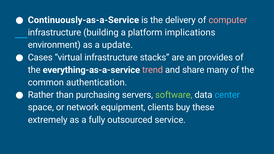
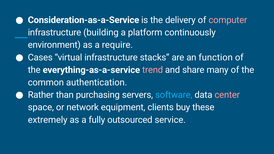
Continuously-as-a-Service: Continuously-as-a-Service -> Consideration-as-a-Service (84, 20)
implications: implications -> continuously (190, 32)
update: update -> require (117, 45)
provides: provides -> function (216, 57)
software colour: light green -> light blue (174, 95)
center colour: light blue -> pink (227, 95)
